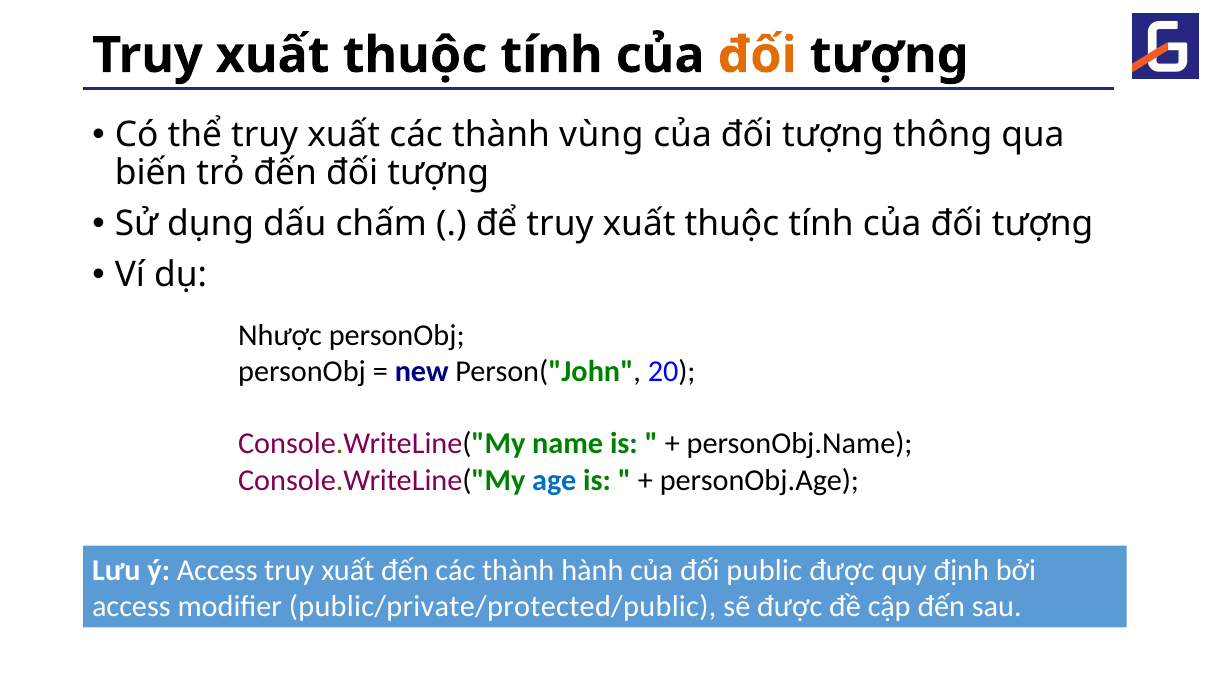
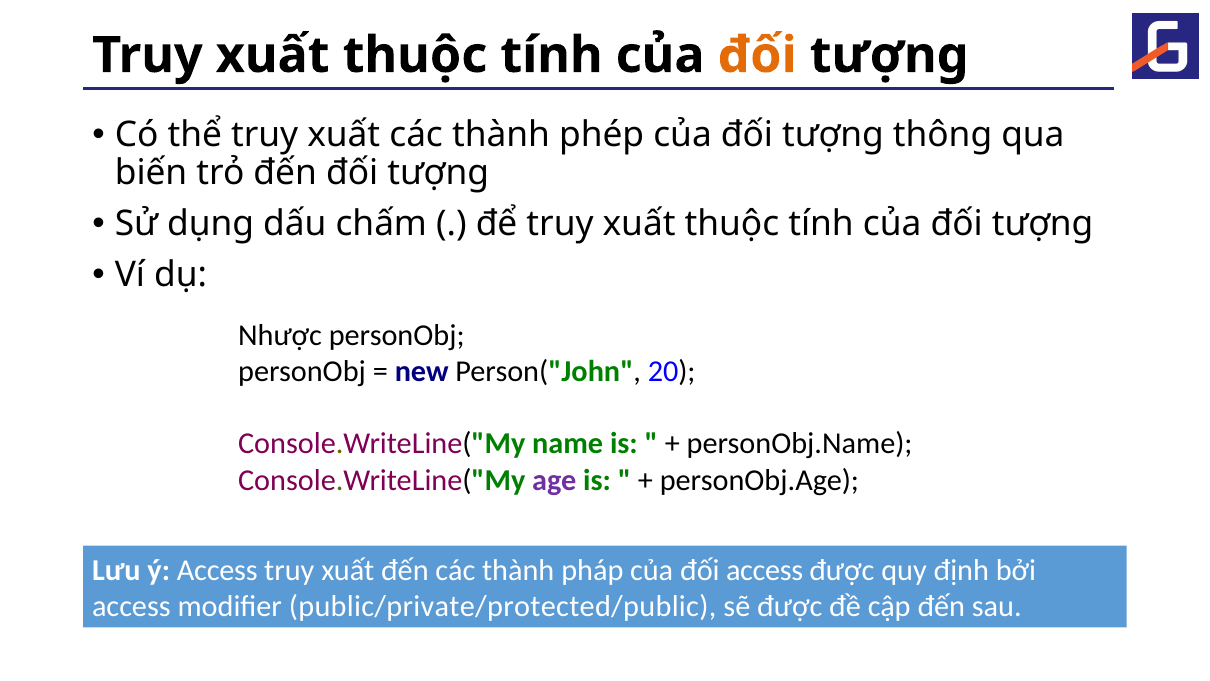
vùng: vùng -> phép (602, 135)
age colour: blue -> purple (554, 480)
hành: hành -> pháp (592, 570)
đối public: public -> access (765, 570)
